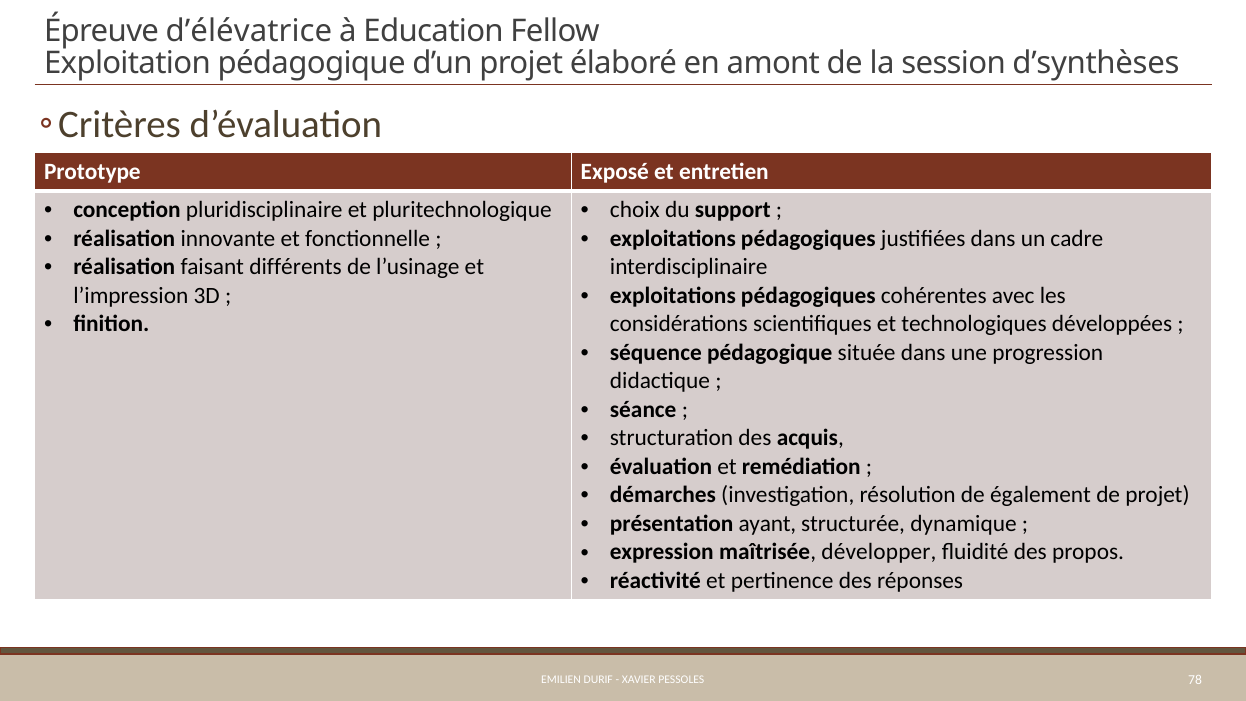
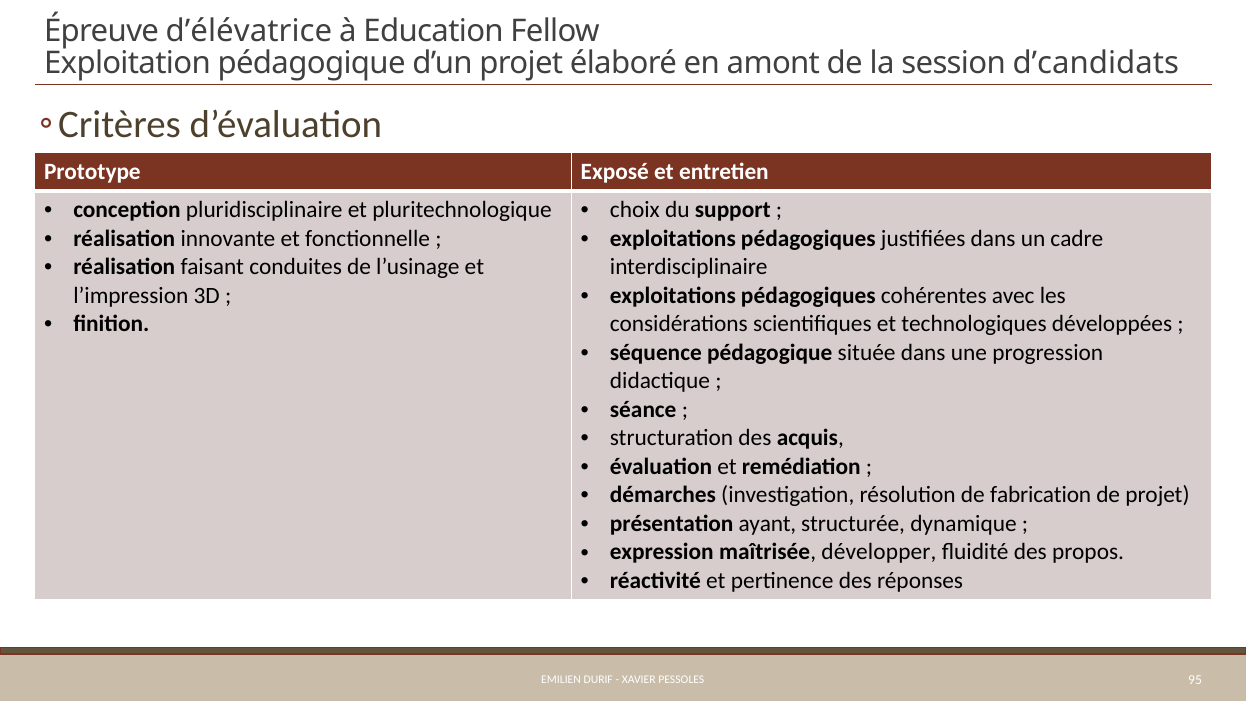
d’synthèses: d’synthèses -> d’candidats (1096, 63)
différents: différents -> conduites (296, 267)
également: également -> fabrication (1041, 495)
78: 78 -> 95 (1195, 680)
